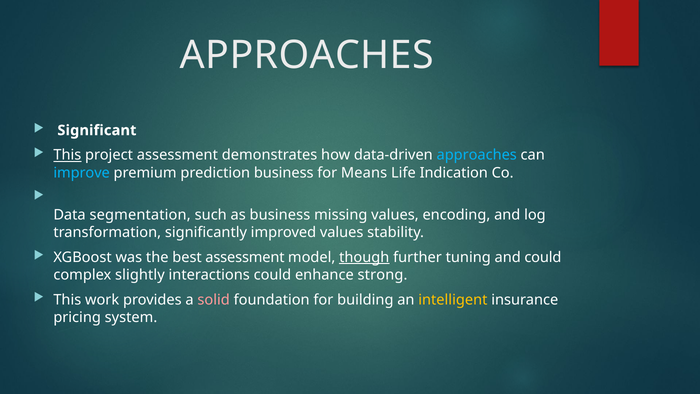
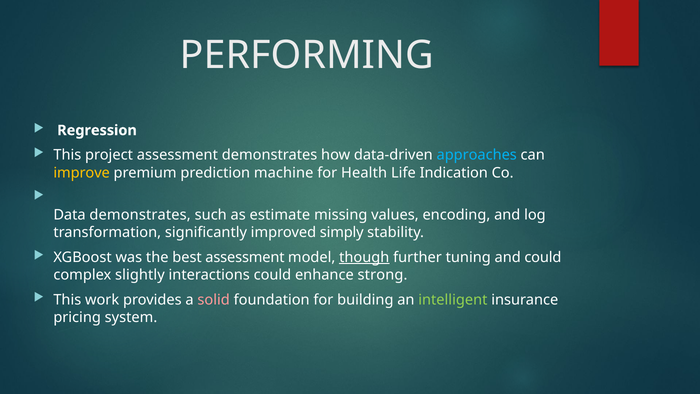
APPROACHES: APPROACHES -> PERFORMING (307, 55)
Significant: Significant -> Regression (97, 130)
This underline: present -> none (67, 155)
improve colour: light blue -> yellow (82, 173)
prediction business: business -> machine (284, 173)
Means: Means -> Health (364, 173)
Data segmentation: segmentation -> demonstrates (140, 215)
as business: business -> estimate (280, 215)
improved values: values -> simply (342, 232)
intelligent colour: yellow -> light green (453, 300)
